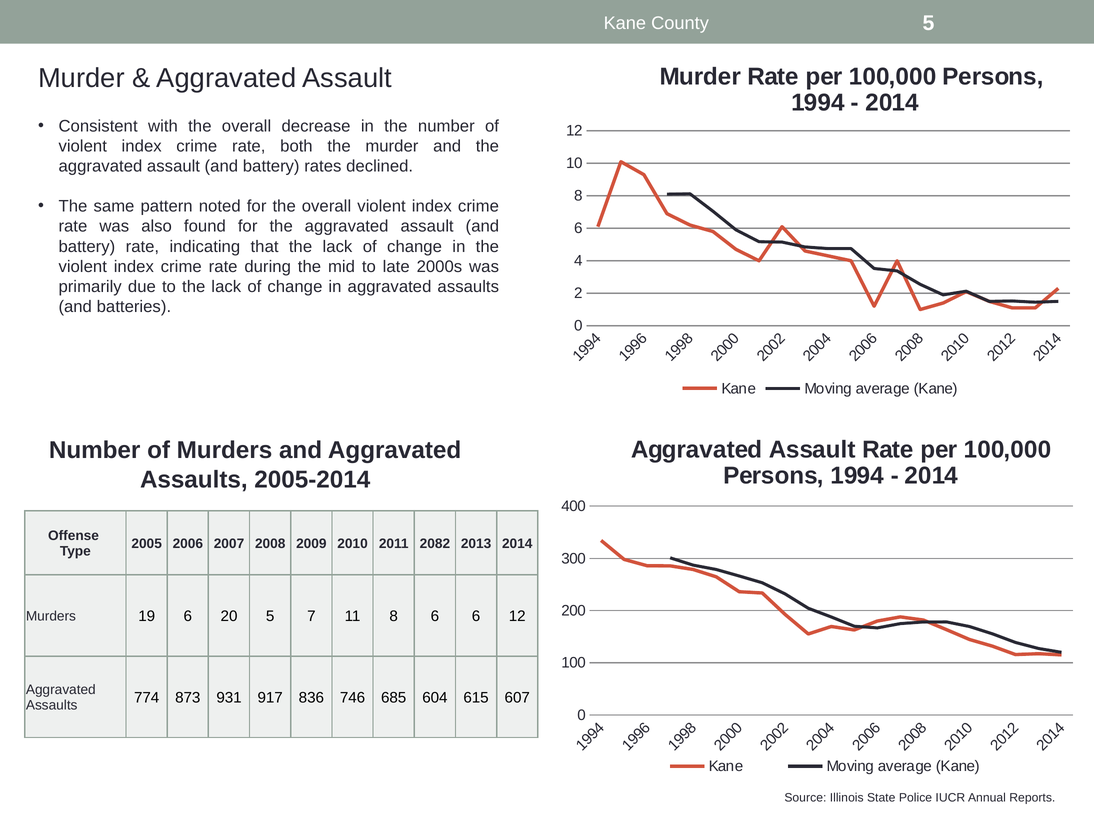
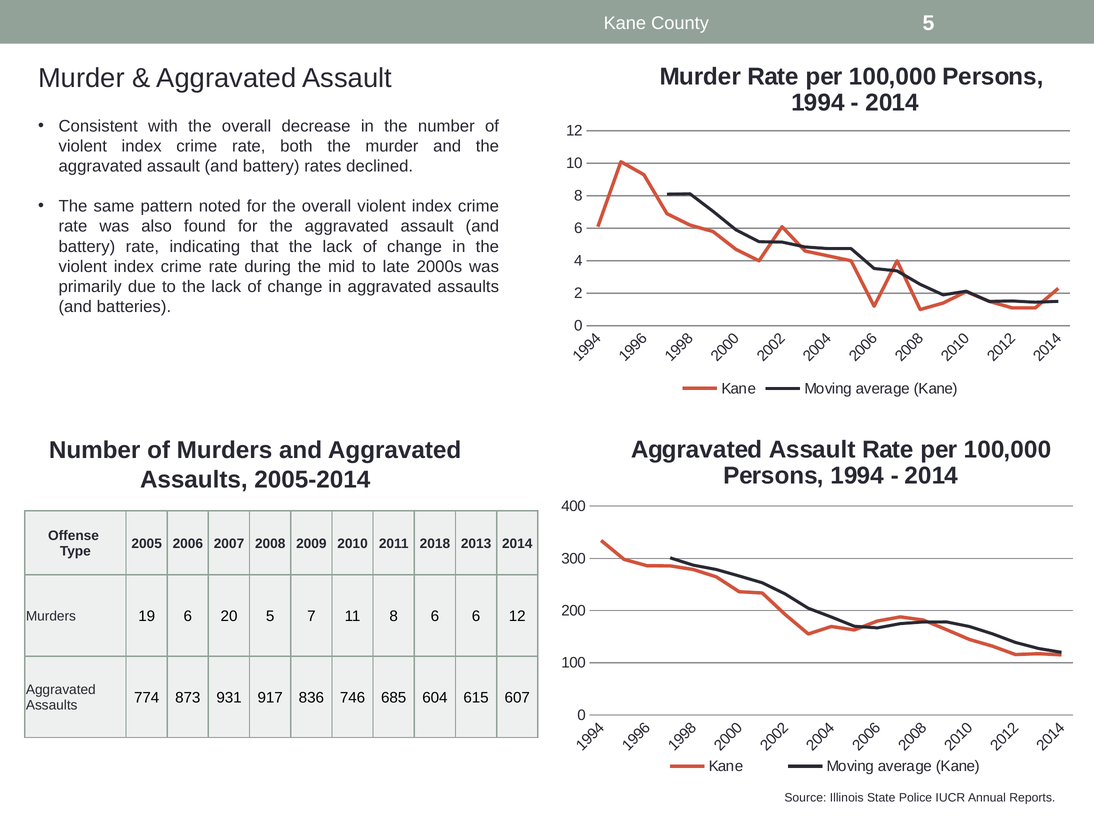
2082: 2082 -> 2018 (435, 543)
